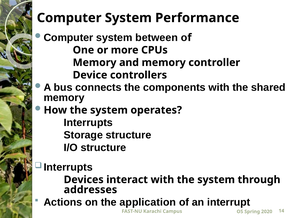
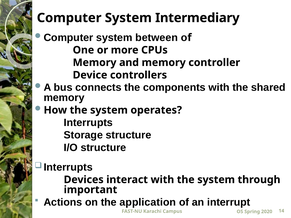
Performance: Performance -> Intermediary (197, 18)
addresses: addresses -> important (90, 190)
